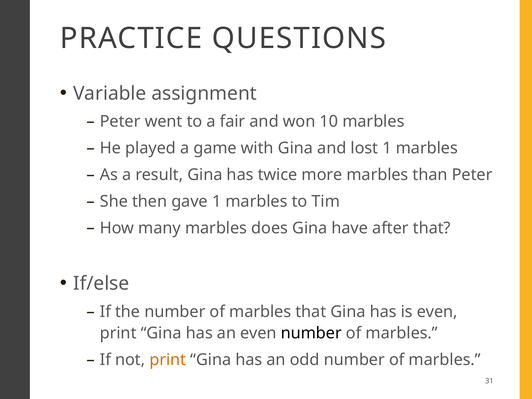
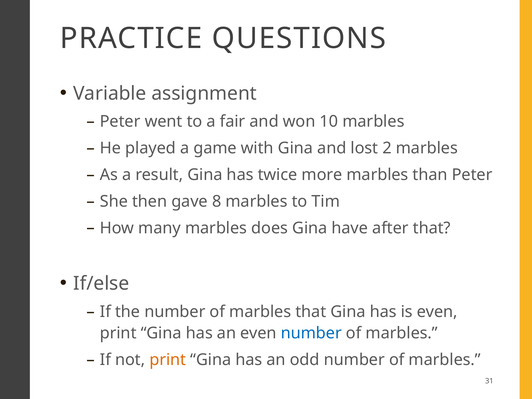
lost 1: 1 -> 2 (387, 148)
gave 1: 1 -> 8 (217, 201)
number colour: black -> blue (311, 333)
